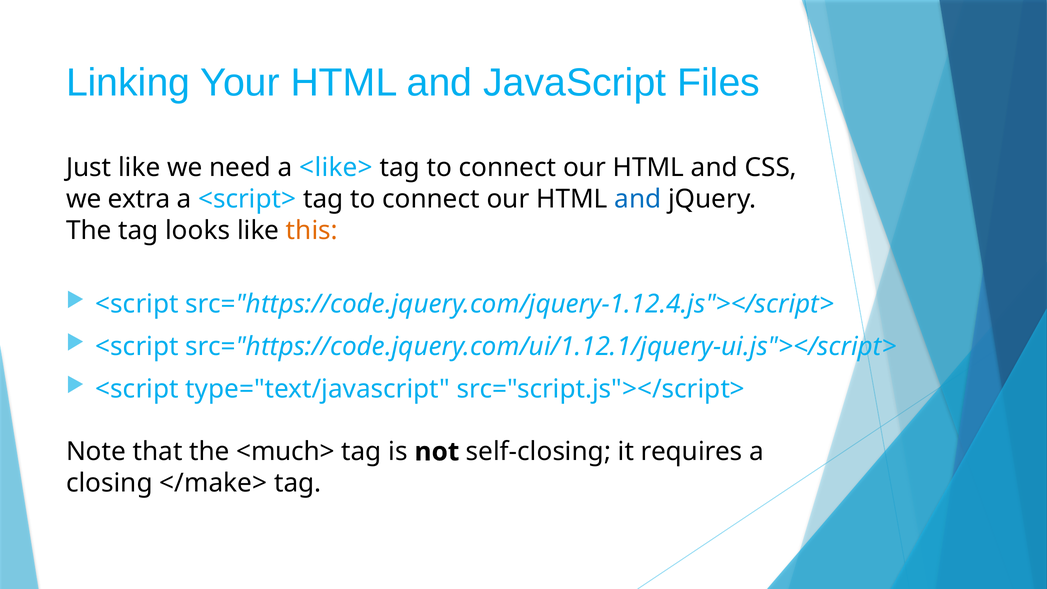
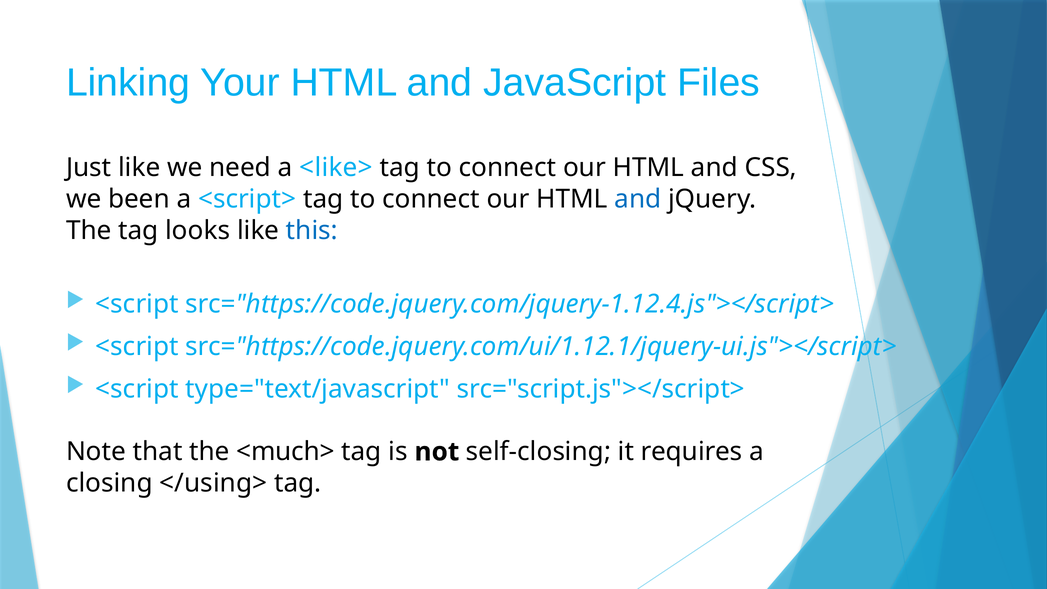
extra: extra -> been (139, 199)
this colour: orange -> blue (312, 231)
</make>: </make> -> </using> (213, 483)
